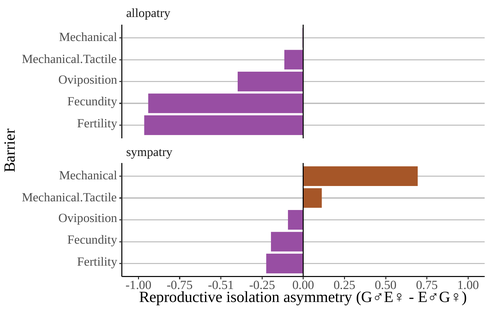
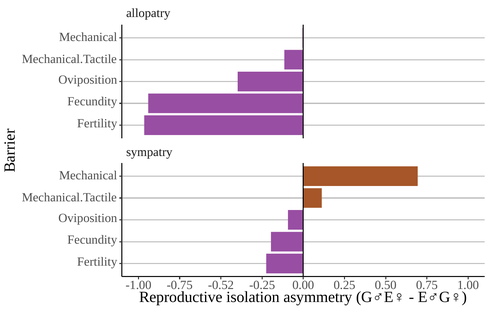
-0.51: -0.51 -> -0.52 (221, 285)
